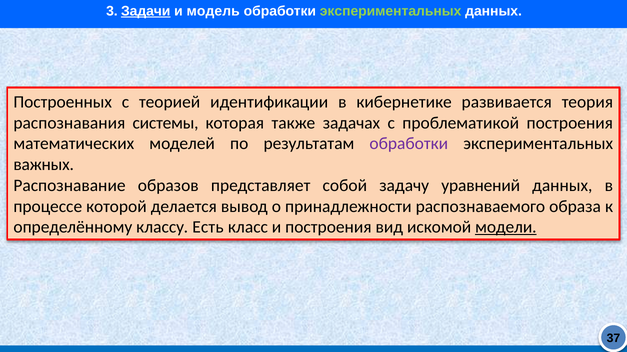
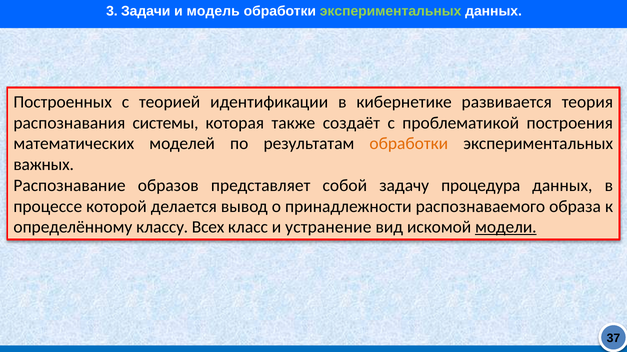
Задачи underline: present -> none (146, 11)
задачах: задачах -> создаёт (351, 123)
обработки colour: purple -> orange (409, 144)
уравнений: уравнений -> процедура (481, 186)
Есть: Есть -> Всех (208, 228)
и построения: построения -> устранение (328, 228)
